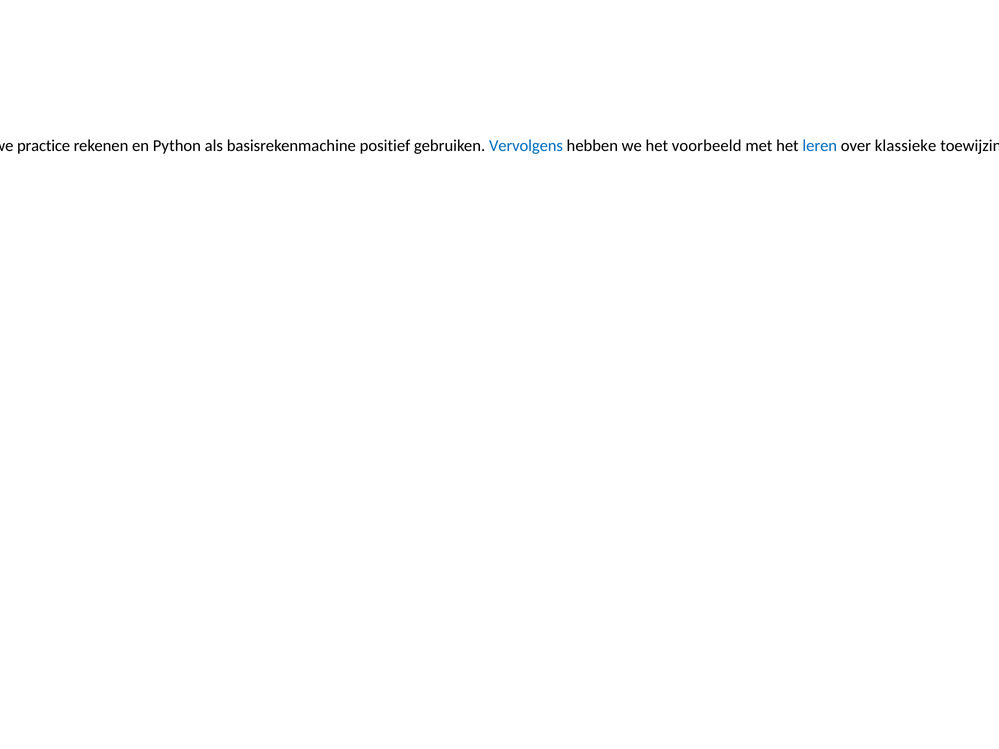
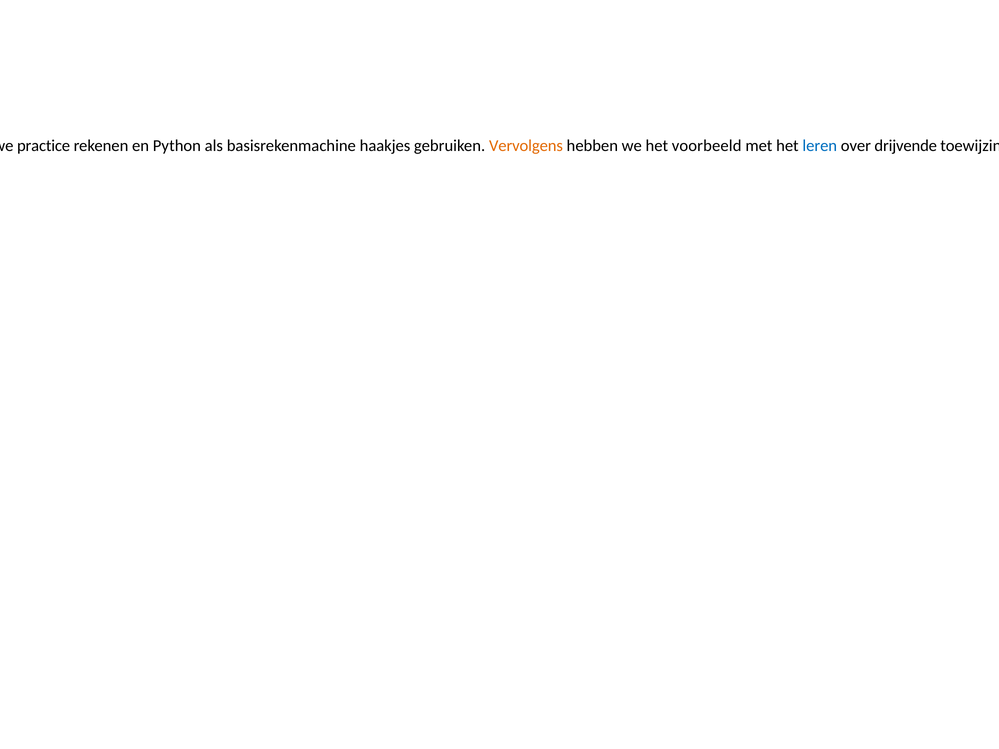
positief: positief -> haakjes (385, 146)
Vervolgens colour: blue -> orange (526, 146)
klassieke: klassieke -> drijvende (906, 146)
